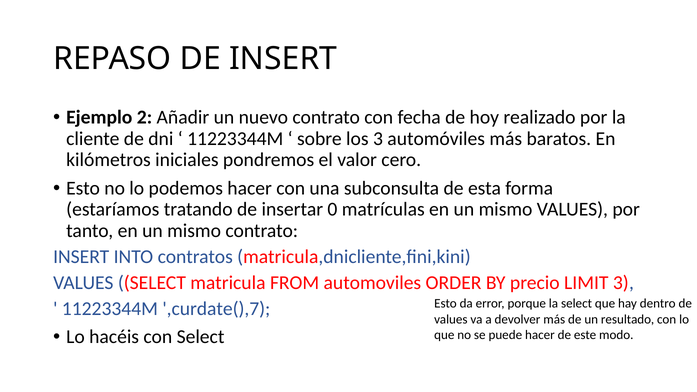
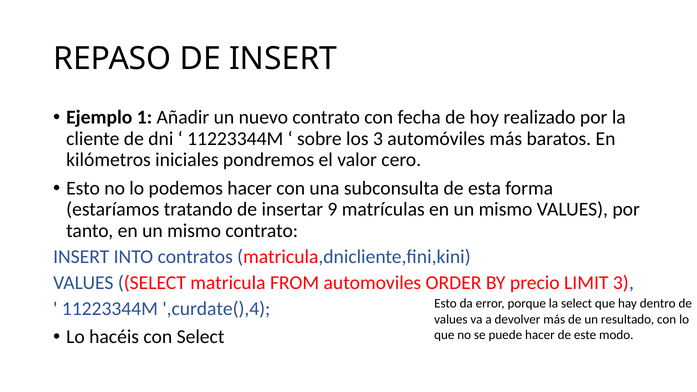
2: 2 -> 1 (144, 117)
0: 0 -> 9 (332, 210)
,curdate(),7: ,curdate(),7 -> ,curdate(),4 (216, 309)
